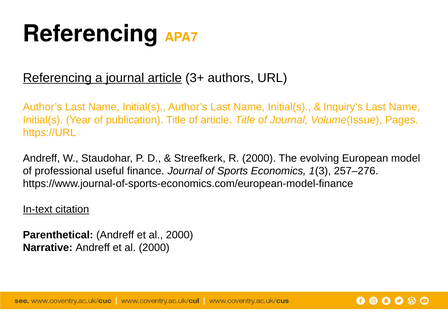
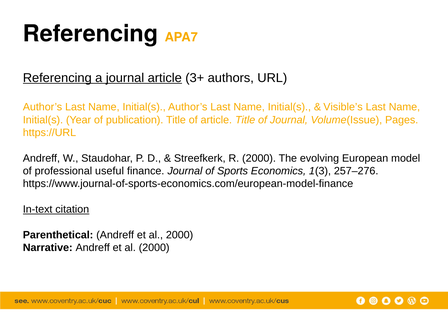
Inquiry’s: Inquiry’s -> Visible’s (343, 107)
